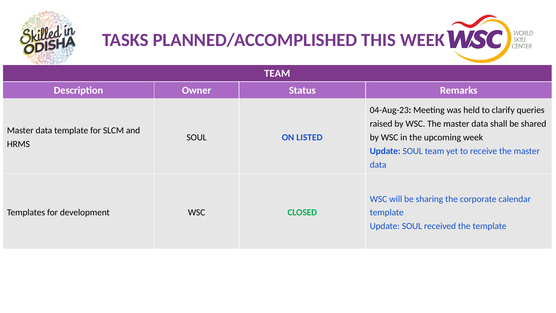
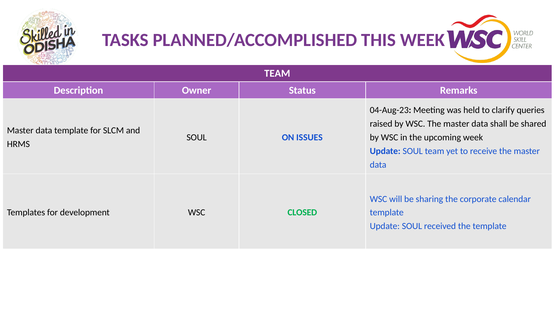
LISTED: LISTED -> ISSUES (309, 137)
